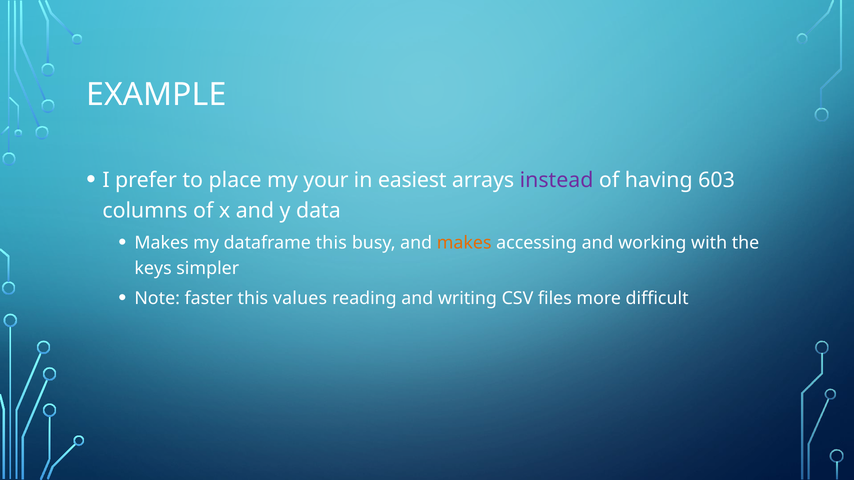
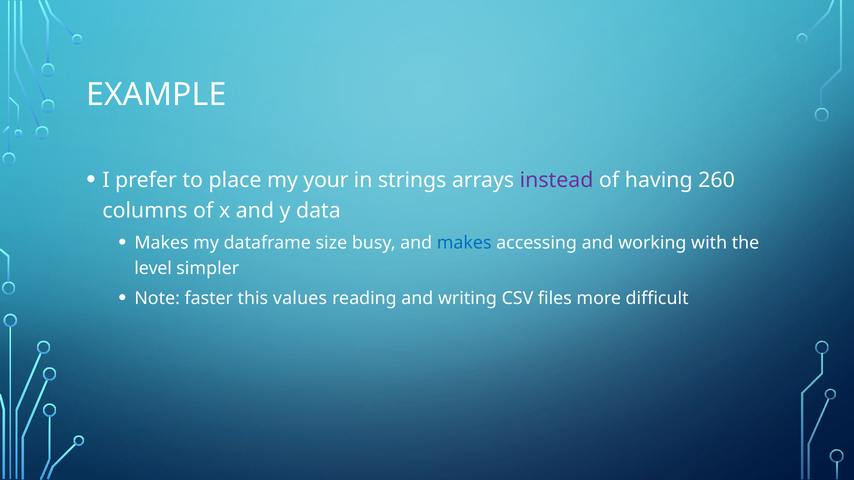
easiest: easiest -> strings (412, 180)
603: 603 -> 260 (717, 180)
dataframe this: this -> size (331, 243)
makes colour: orange -> blue (464, 243)
keys: keys -> level (153, 269)
